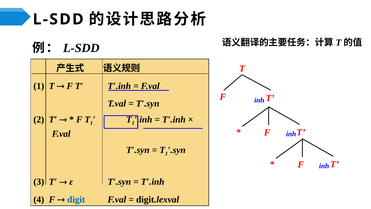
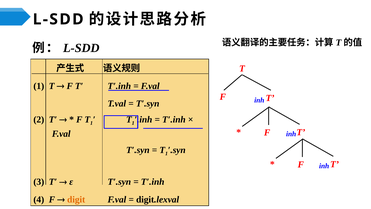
digit colour: blue -> orange (76, 199)
